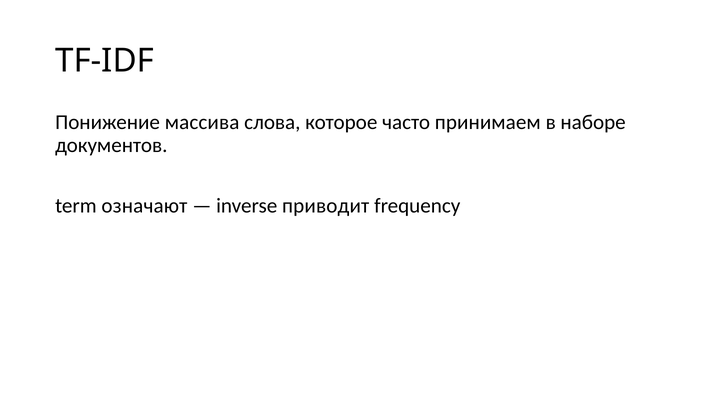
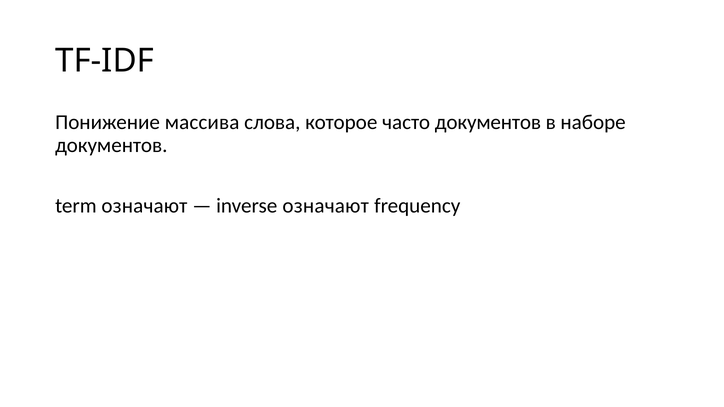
часто принимаем: принимаем -> документов (488, 122)
inverse приводит: приводит -> означают (326, 206)
